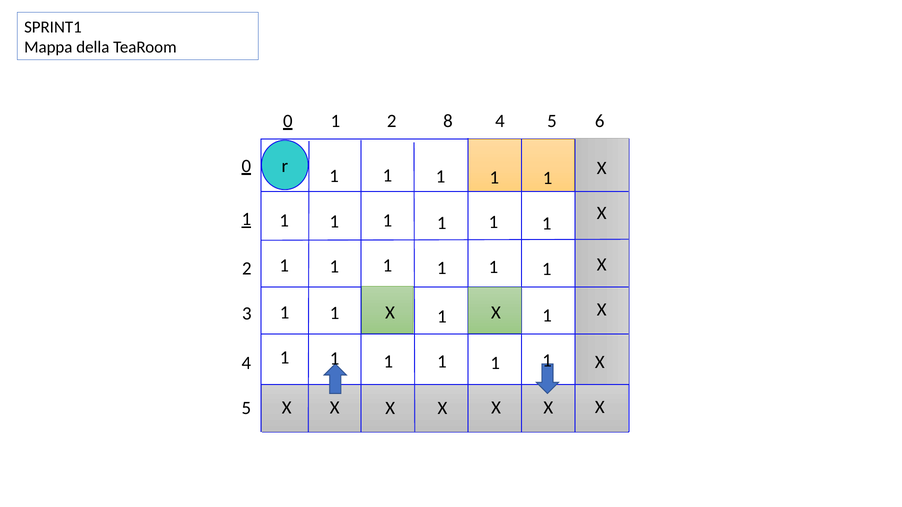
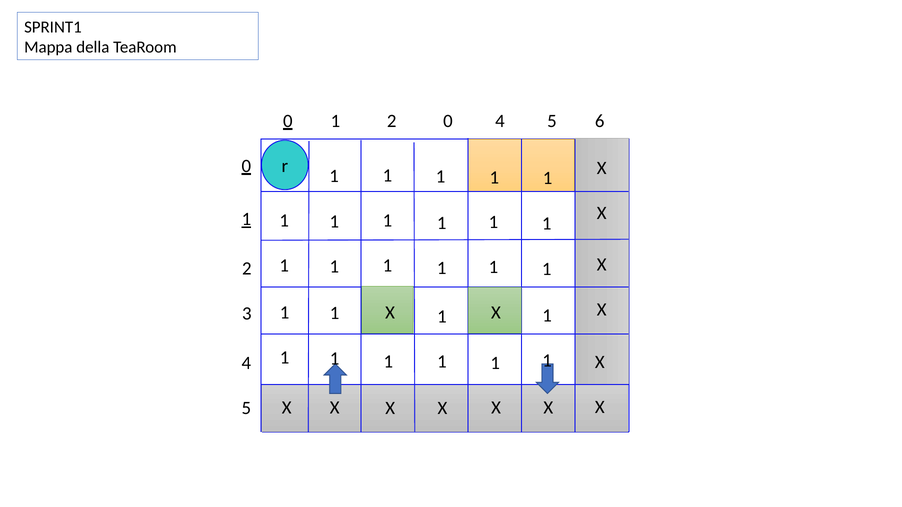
2 8: 8 -> 0 (448, 121)
